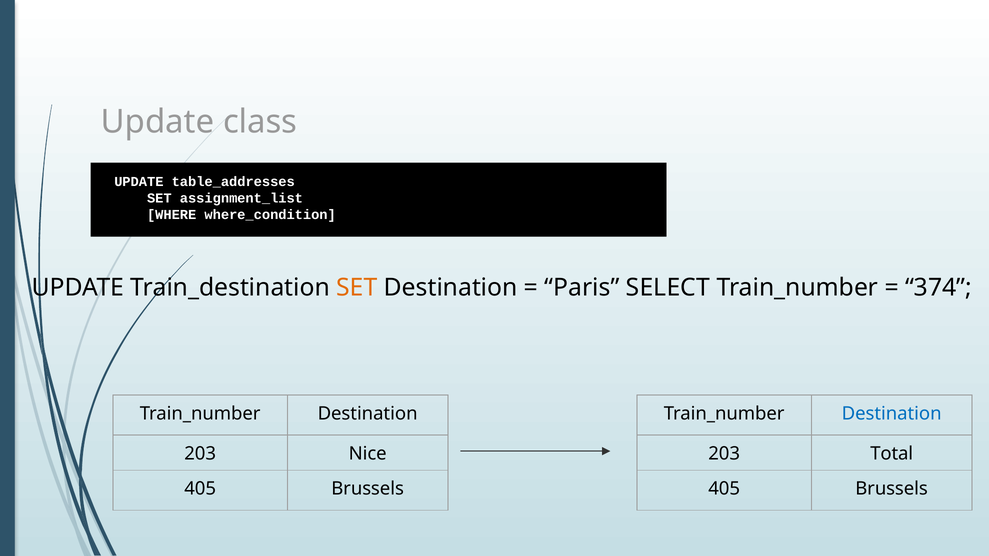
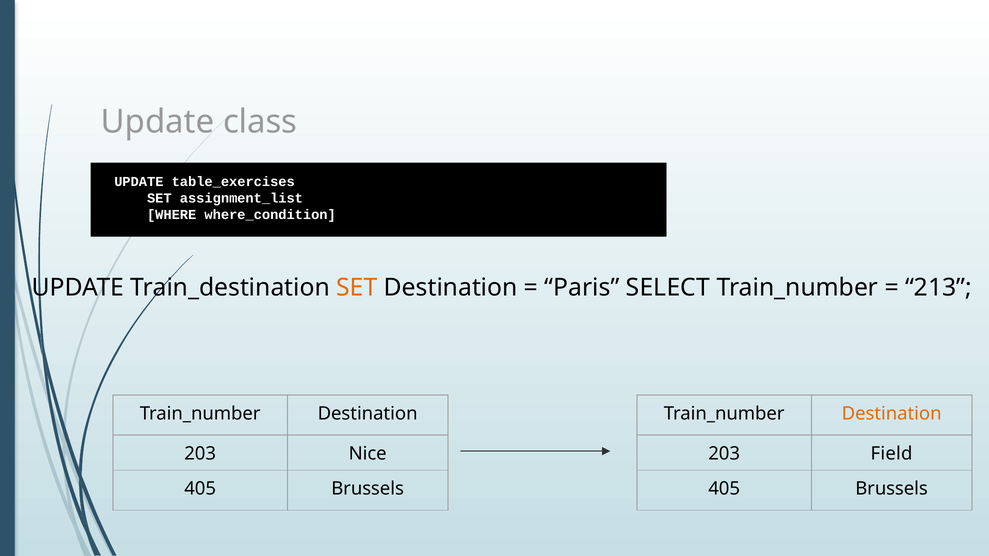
table_addresses: table_addresses -> table_exercises (233, 182)
374: 374 -> 213 (938, 288)
Destination colour: blue -> orange (892, 414)
Total: Total -> Field (892, 454)
